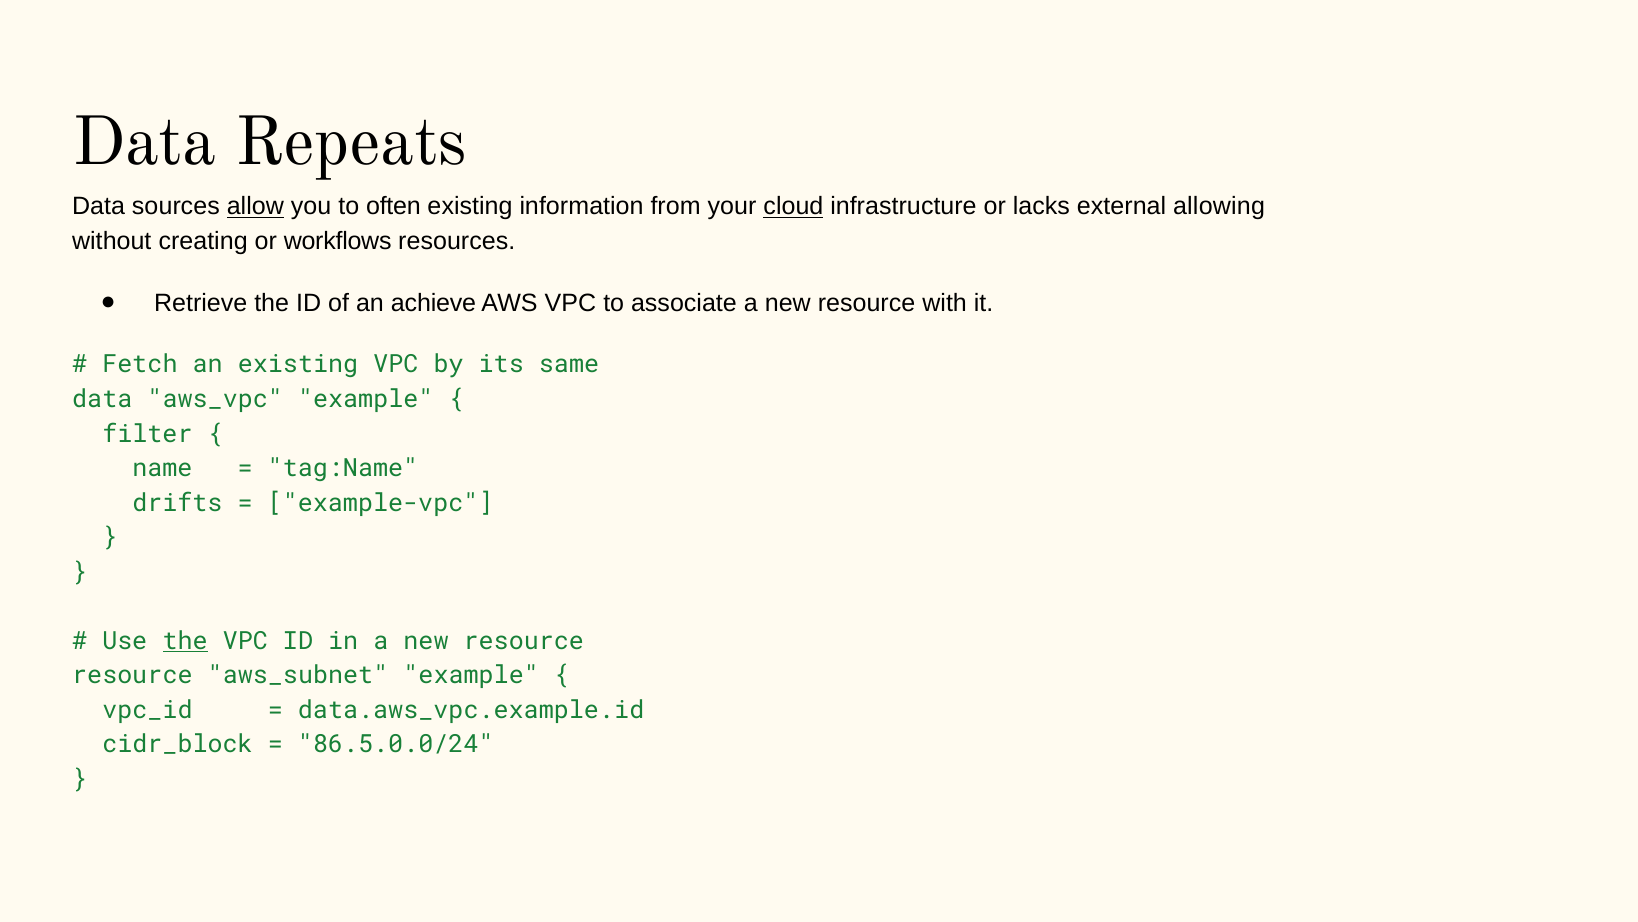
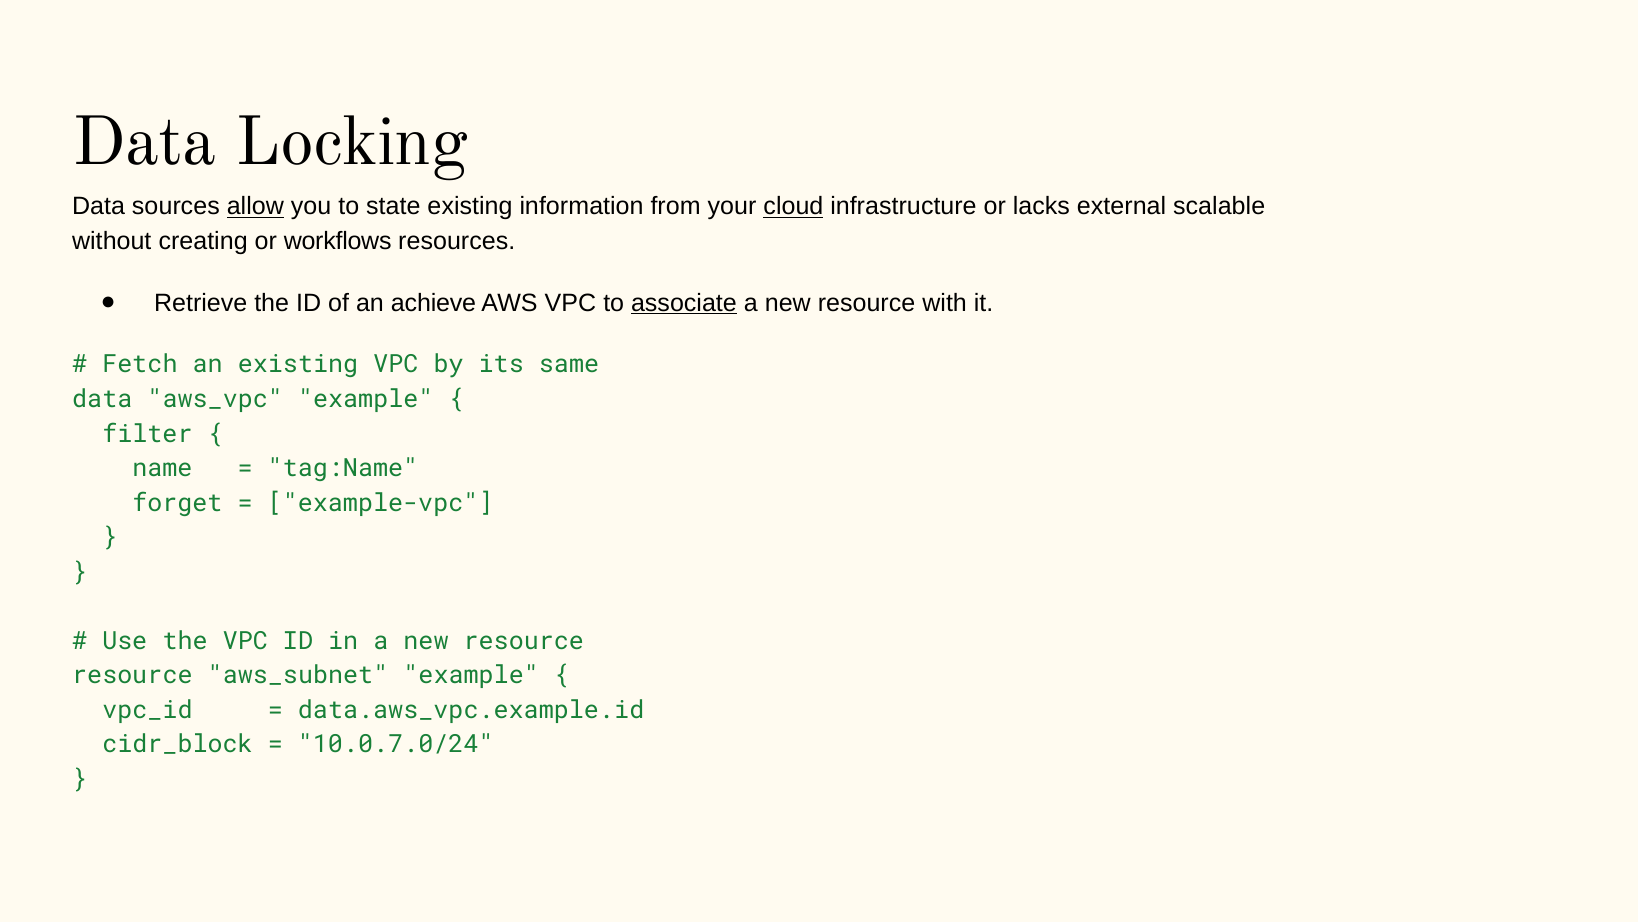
Repeats: Repeats -> Locking (351, 142)
often: often -> state (393, 206)
allowing: allowing -> scalable (1219, 206)
associate underline: none -> present (684, 303)
drifts: drifts -> forget (177, 502)
the underline: present -> none (185, 640)
86.5.0.0/24: 86.5.0.0/24 -> 10.0.7.0/24 (396, 744)
